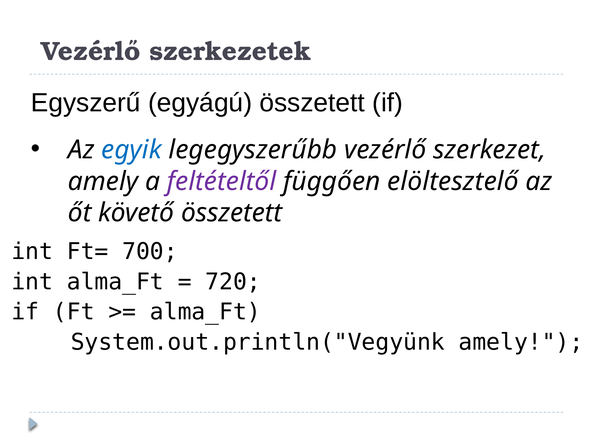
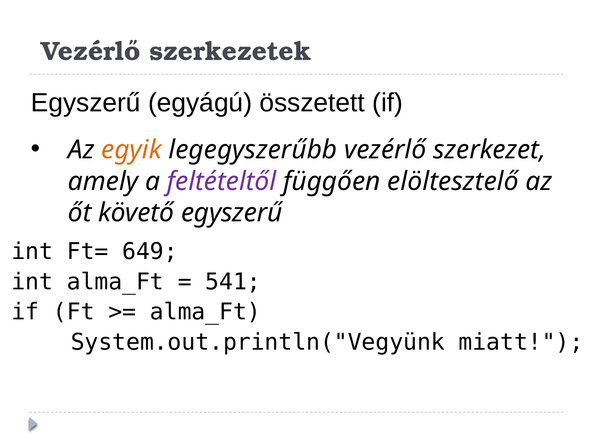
egyik colour: blue -> orange (132, 150)
követő összetett: összetett -> egyszerű (232, 213)
700: 700 -> 649 (150, 252)
720: 720 -> 541 (233, 282)
System.out.println("Vegyünk amely: amely -> miatt (521, 342)
